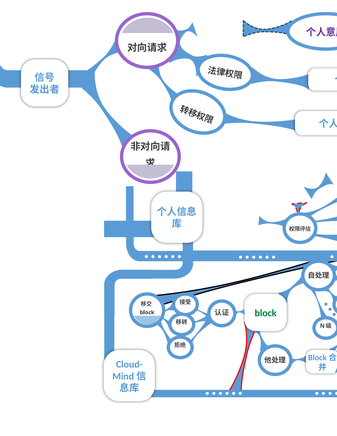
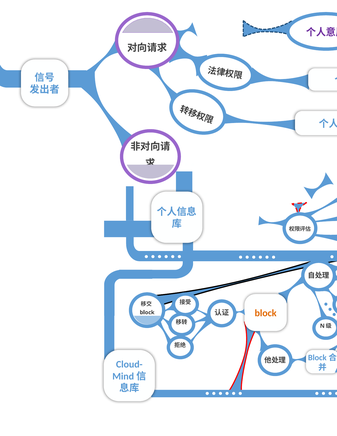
block colour: green -> orange (266, 313)
